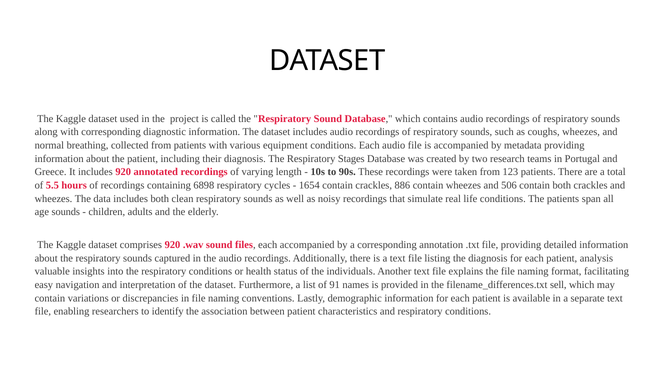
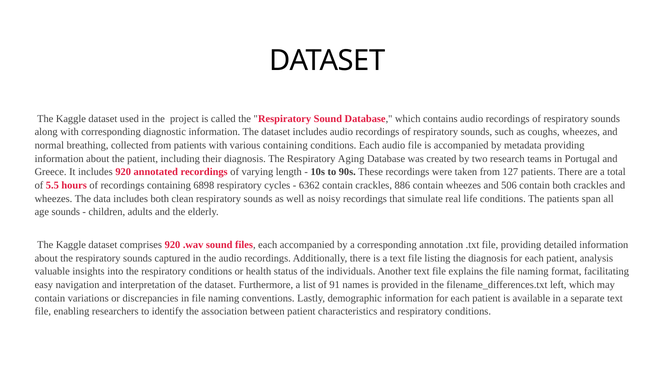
various equipment: equipment -> containing (285, 145)
Stages: Stages -> Aging (351, 159)
123: 123 -> 127 (510, 172)
1654: 1654 -> 6362 (309, 185)
sell: sell -> left (558, 285)
